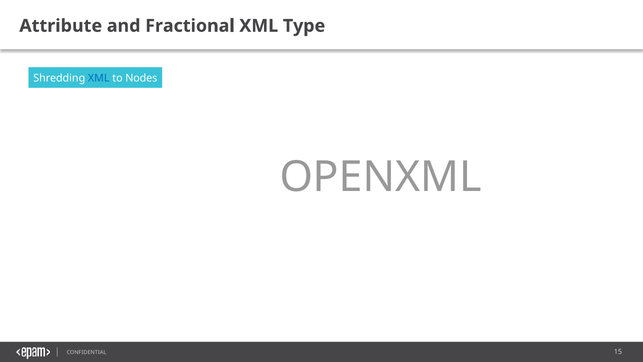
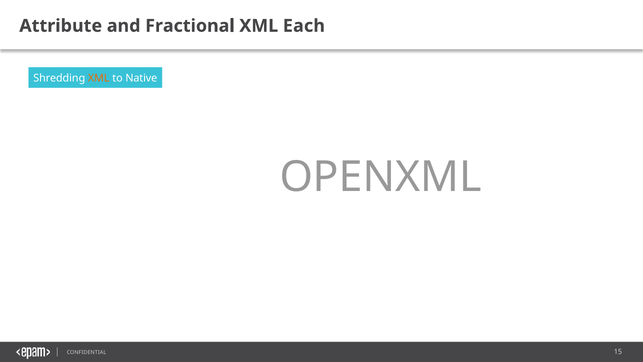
Type: Type -> Each (304, 26)
XML colour: blue -> orange (99, 78)
Nodes: Nodes -> Native (141, 78)
